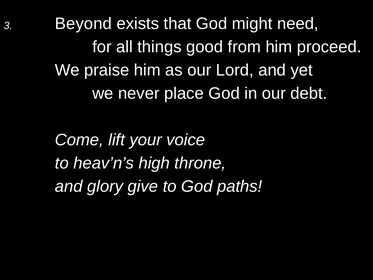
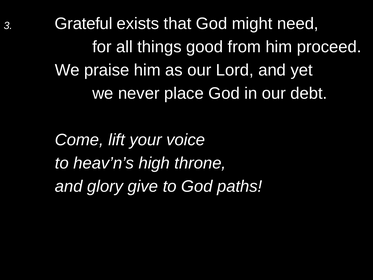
Beyond: Beyond -> Grateful (84, 24)
